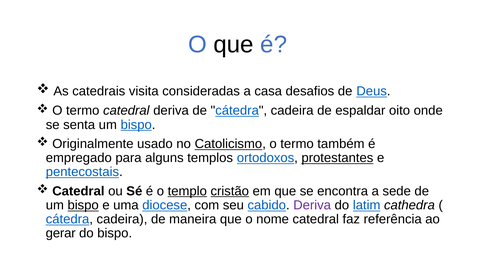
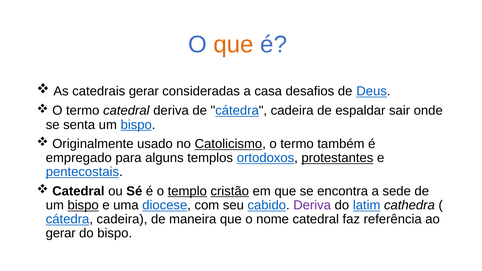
que colour: black -> orange (234, 44)
catedrais visita: visita -> gerar (144, 91)
oito: oito -> sair (400, 111)
